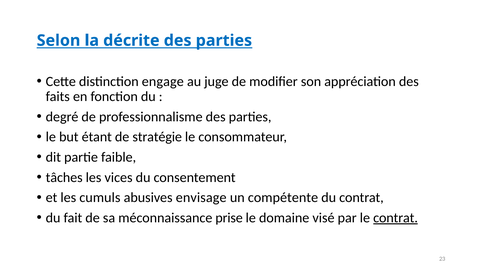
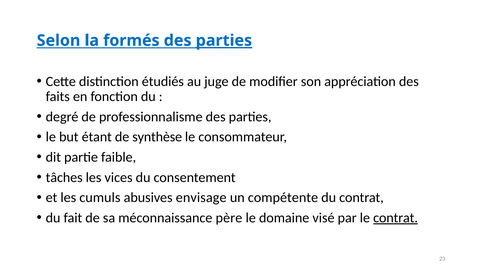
décrite: décrite -> formés (131, 41)
parties underline: none -> present (224, 41)
engage: engage -> étudiés (163, 81)
stratégie: stratégie -> synthèse (157, 137)
prise: prise -> père (229, 218)
